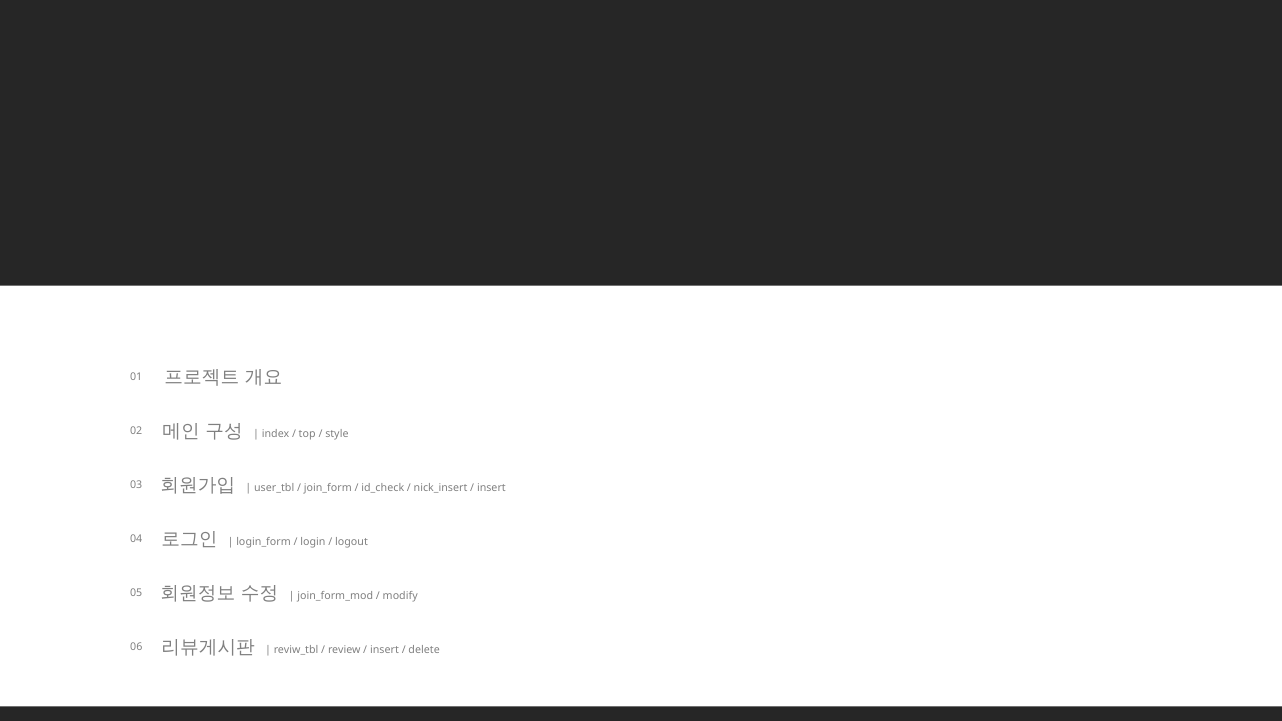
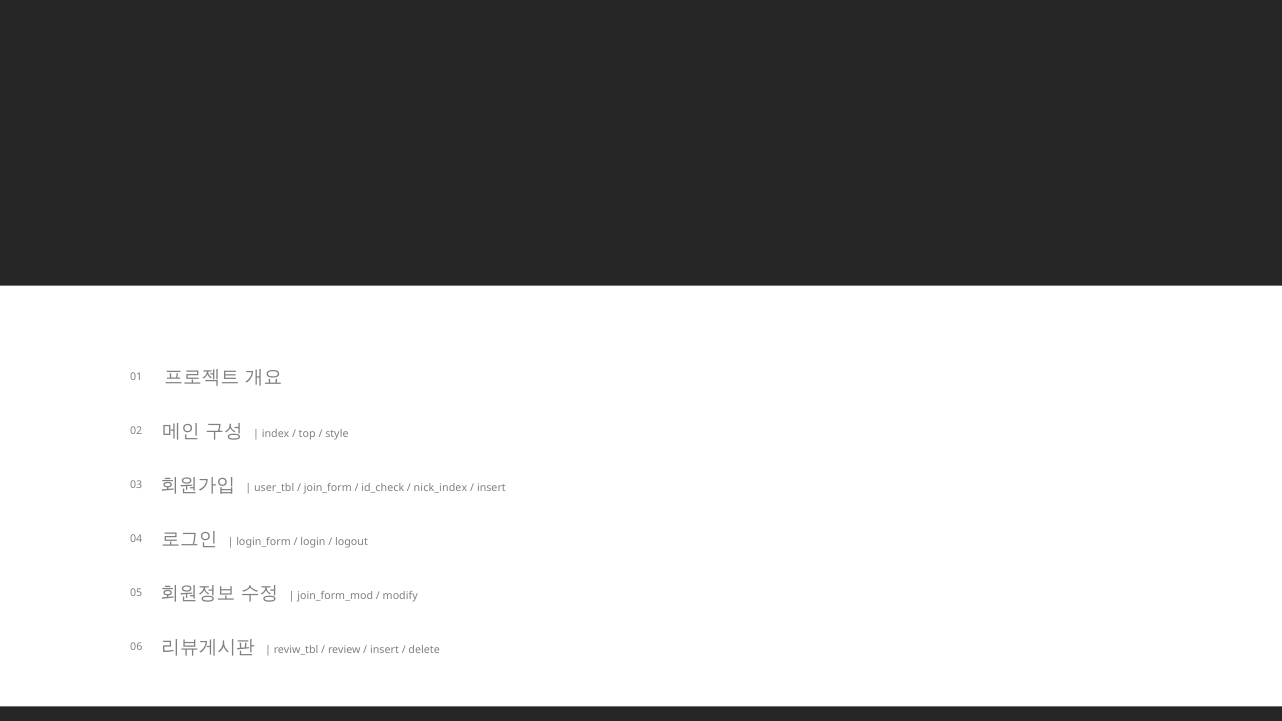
nick_insert: nick_insert -> nick_index (440, 488)
